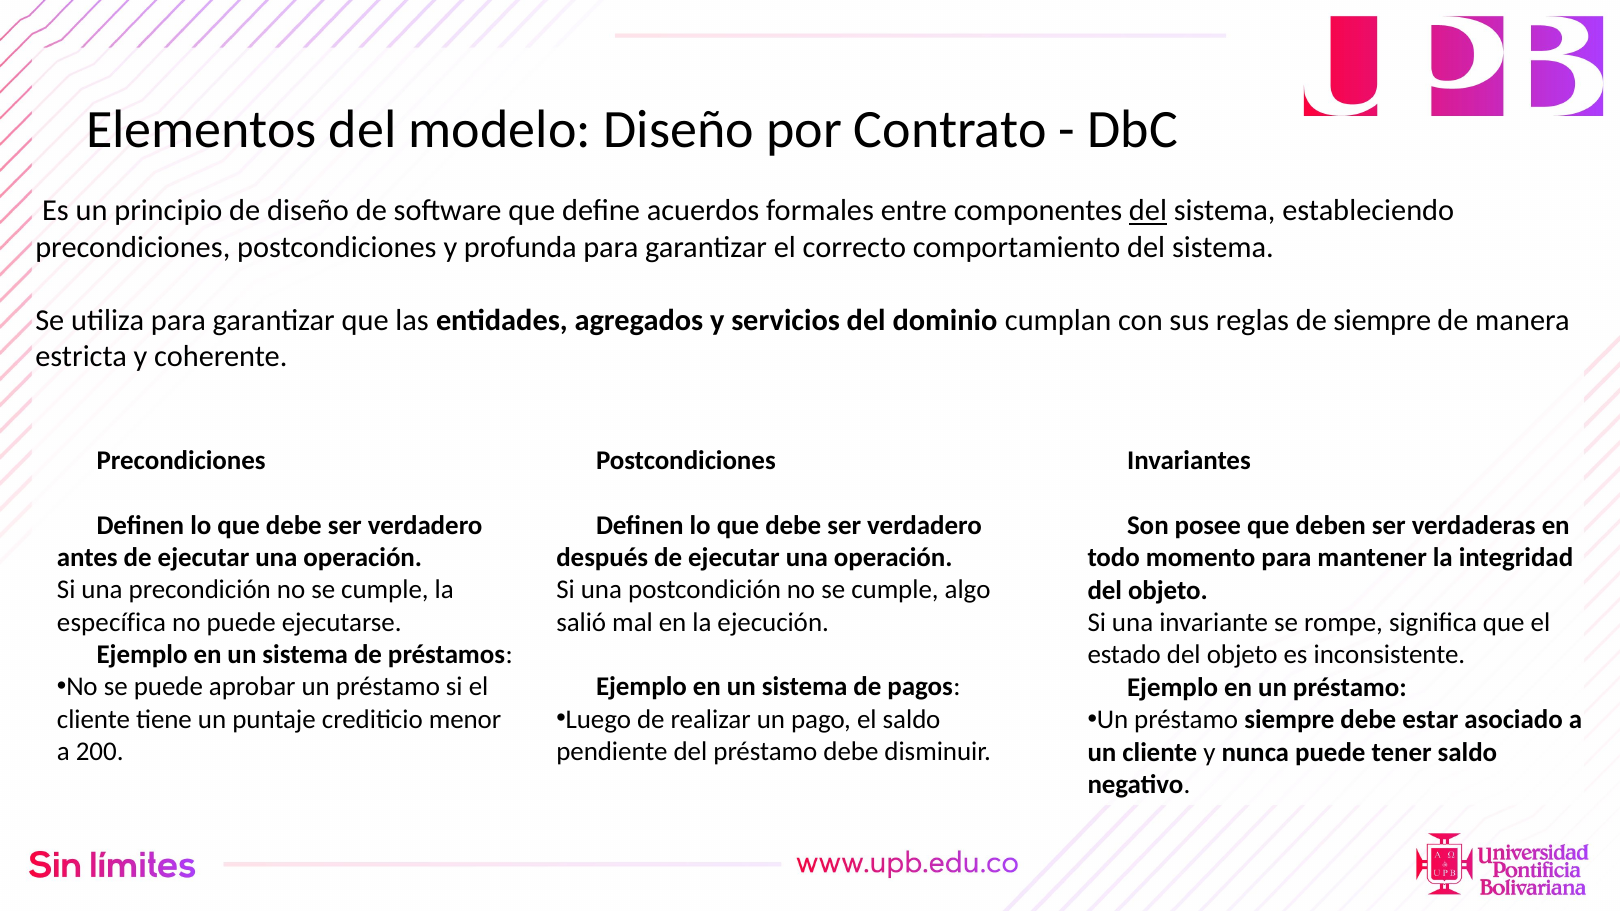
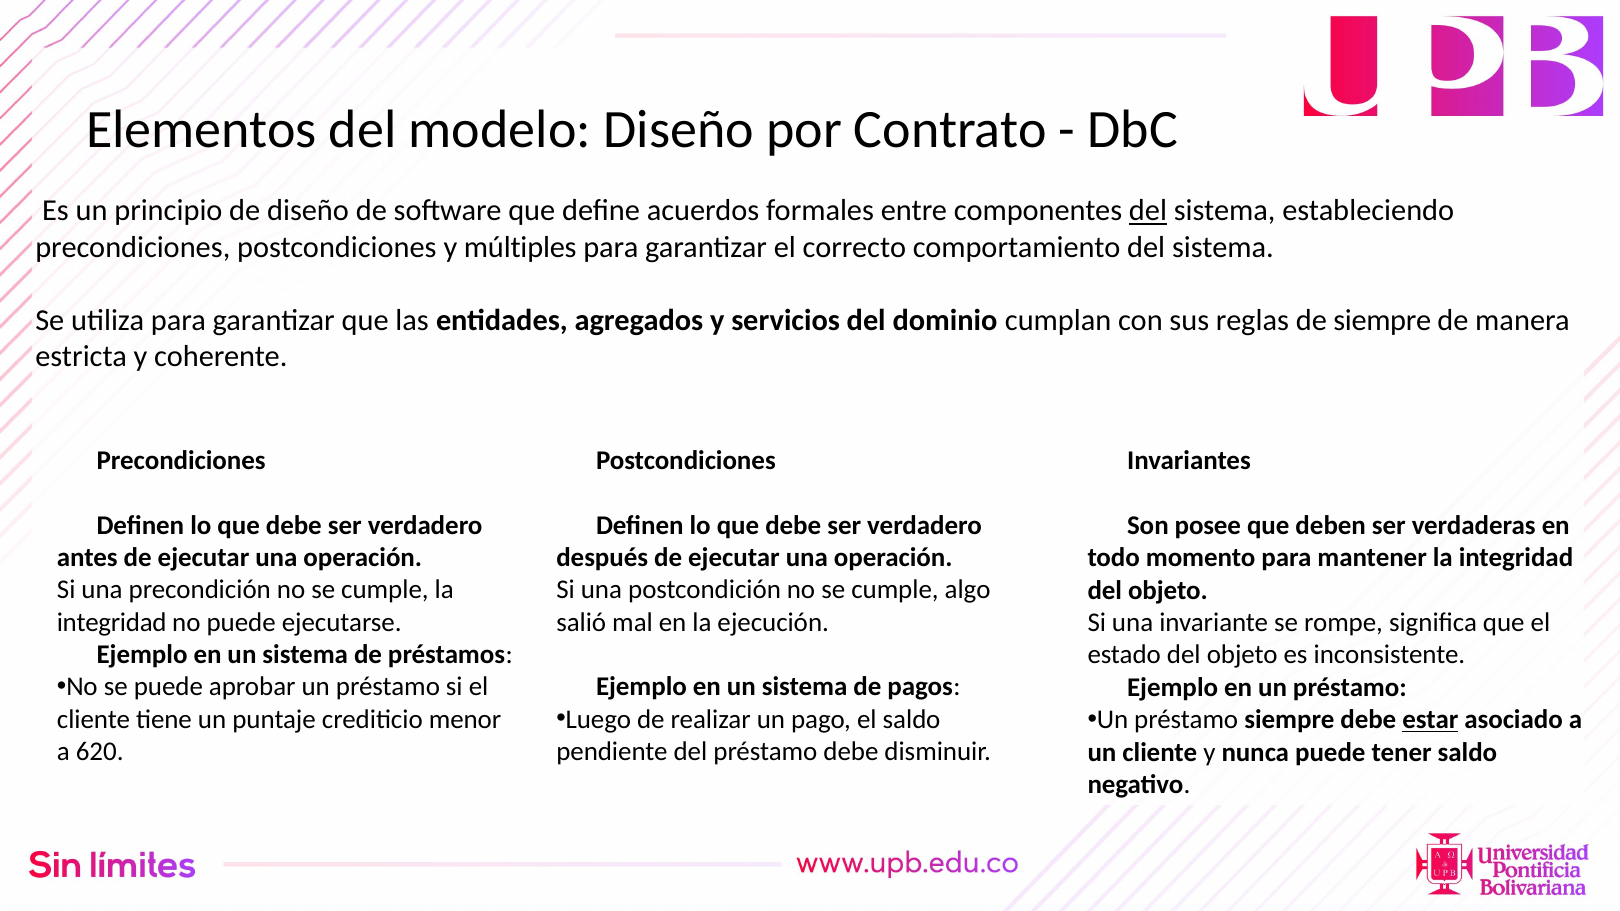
profunda: profunda -> múltiples (520, 247)
específica: específica -> integridad (112, 622)
estar underline: none -> present (1430, 720)
200: 200 -> 620 (100, 752)
